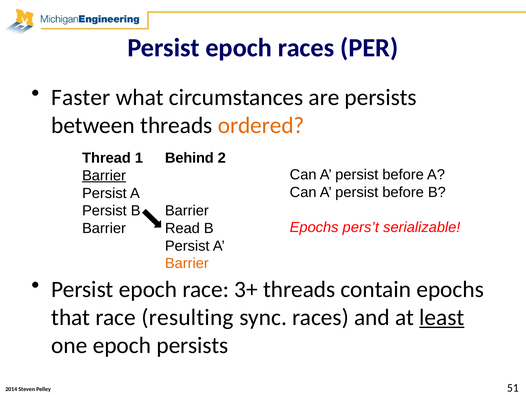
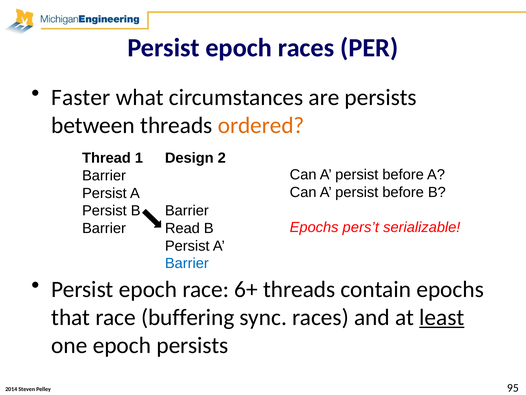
Behind: Behind -> Design (189, 158)
Barrier underline: present -> none (104, 175)
Barrier colour: orange -> blue (187, 263)
3+: 3+ -> 6+ (246, 289)
resulting: resulting -> buffering (188, 317)
51: 51 -> 95 (513, 387)
